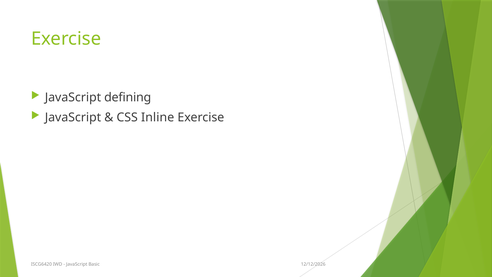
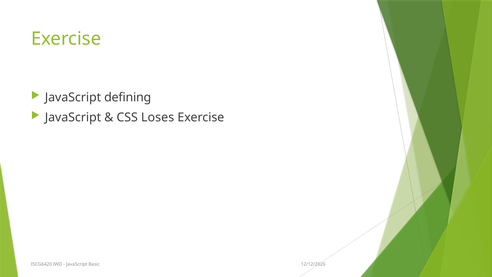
Inline: Inline -> Loses (158, 117)
